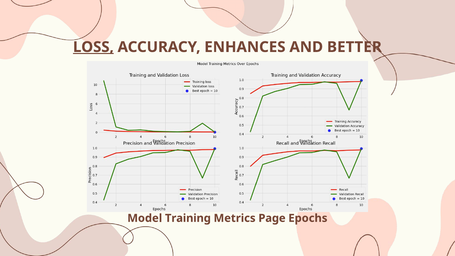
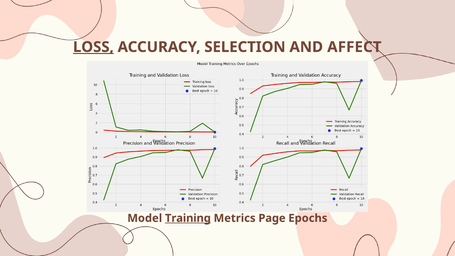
ENHANCES: ENHANCES -> SELECTION (245, 47)
BETTER: BETTER -> AFFECT (354, 47)
Training underline: none -> present (188, 218)
